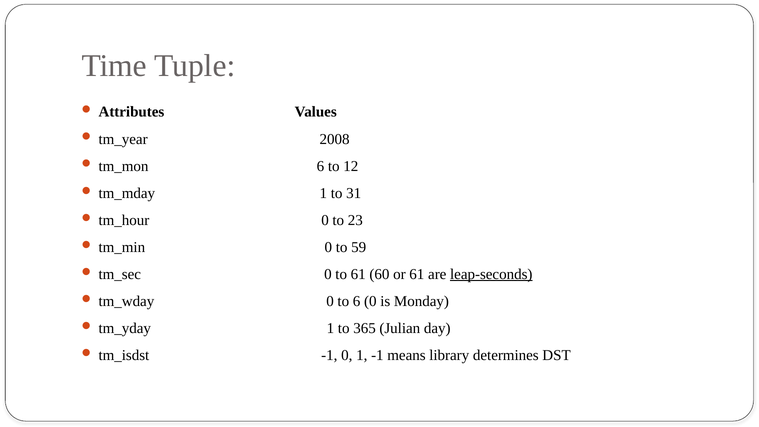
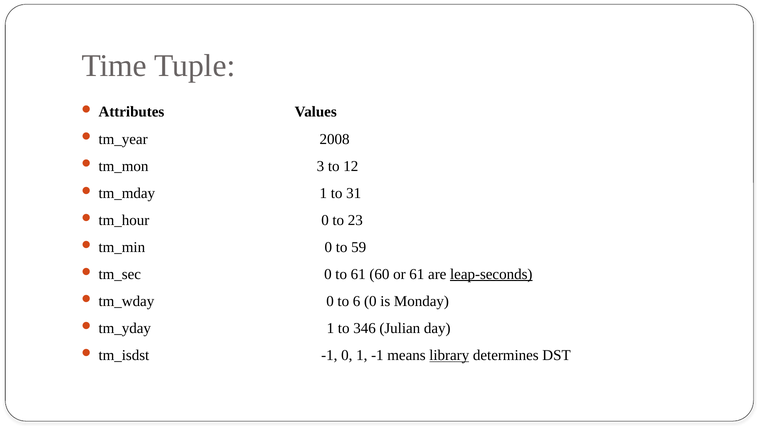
tm_mon 6: 6 -> 3 (320, 166)
365: 365 -> 346 (365, 328)
library underline: none -> present (449, 355)
